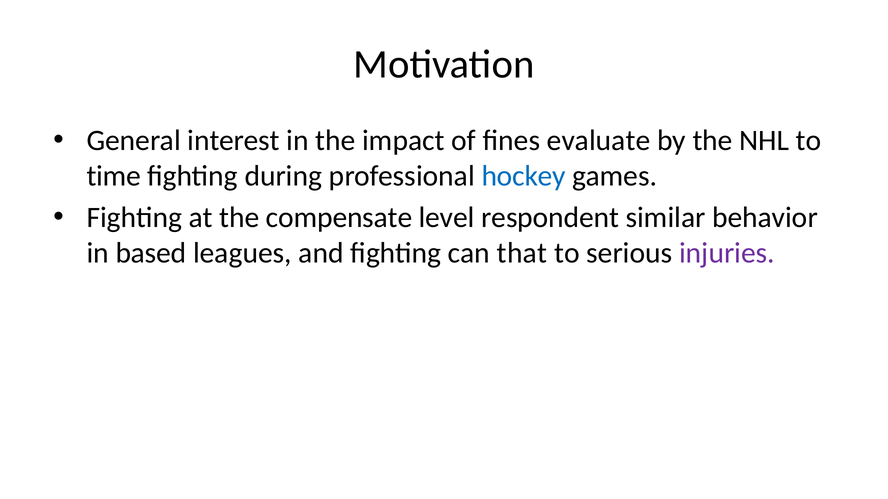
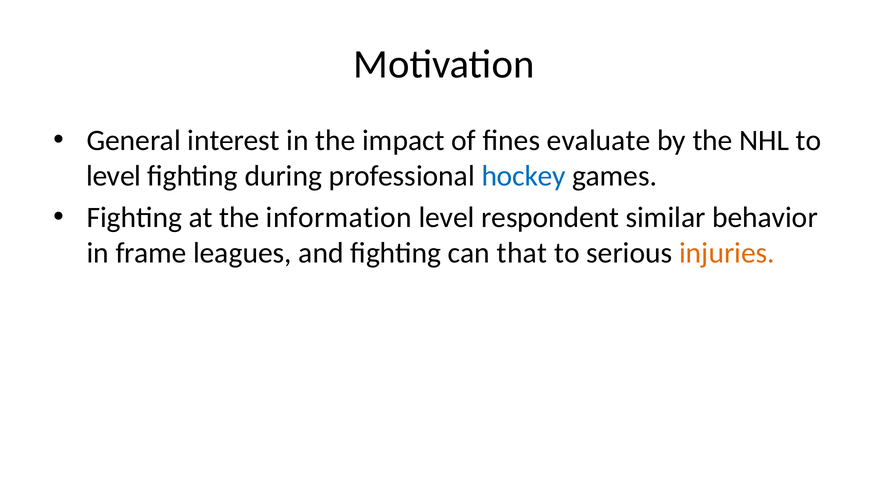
time: time -> level (114, 176)
compensate: compensate -> information (339, 218)
based: based -> frame (151, 253)
injuries colour: purple -> orange (727, 253)
